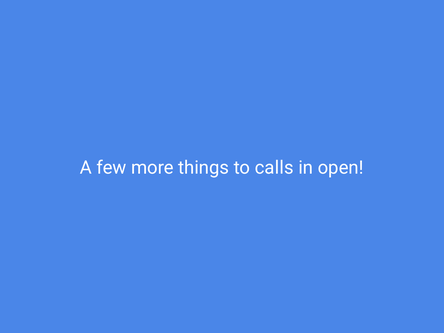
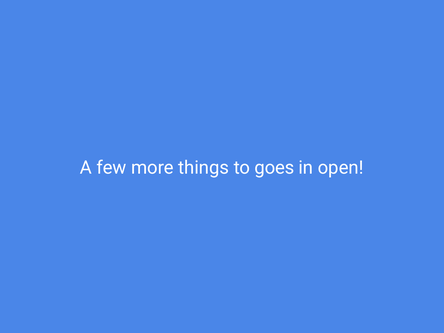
calls: calls -> goes (274, 168)
